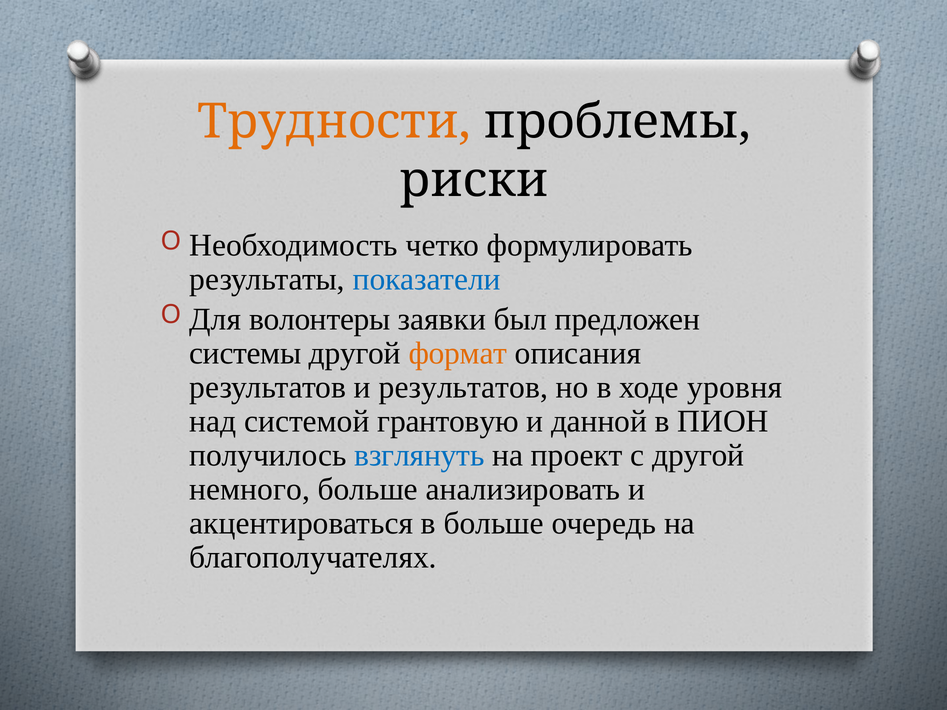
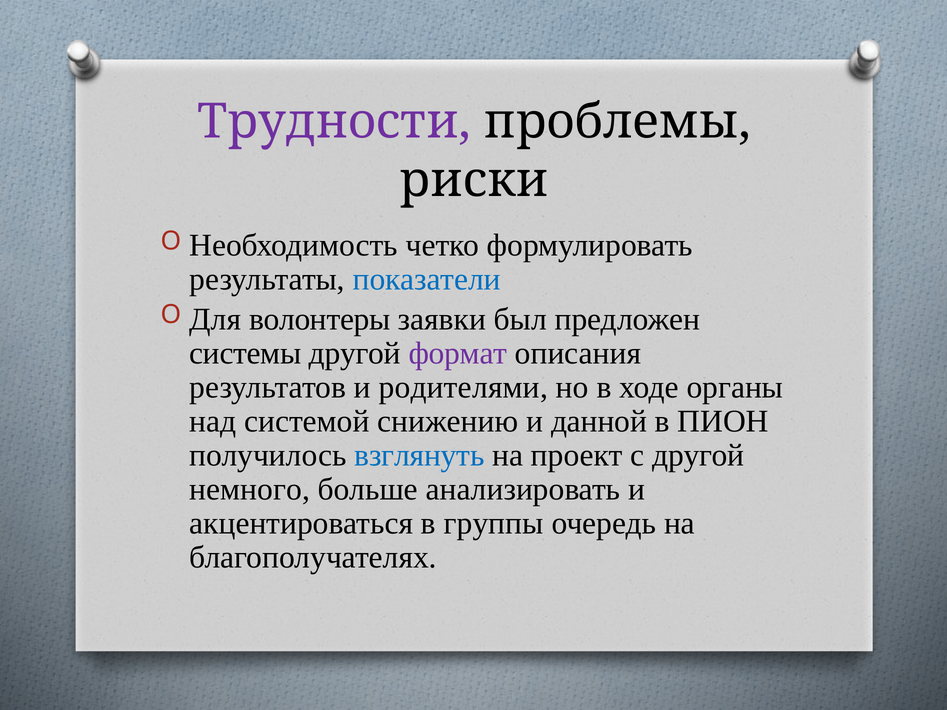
Трудности colour: orange -> purple (334, 122)
формат colour: orange -> purple (458, 353)
и результатов: результатов -> родителями (463, 387)
уровня: уровня -> органы (735, 387)
грантовую: грантовую -> снижению (448, 421)
в больше: больше -> группы (494, 524)
